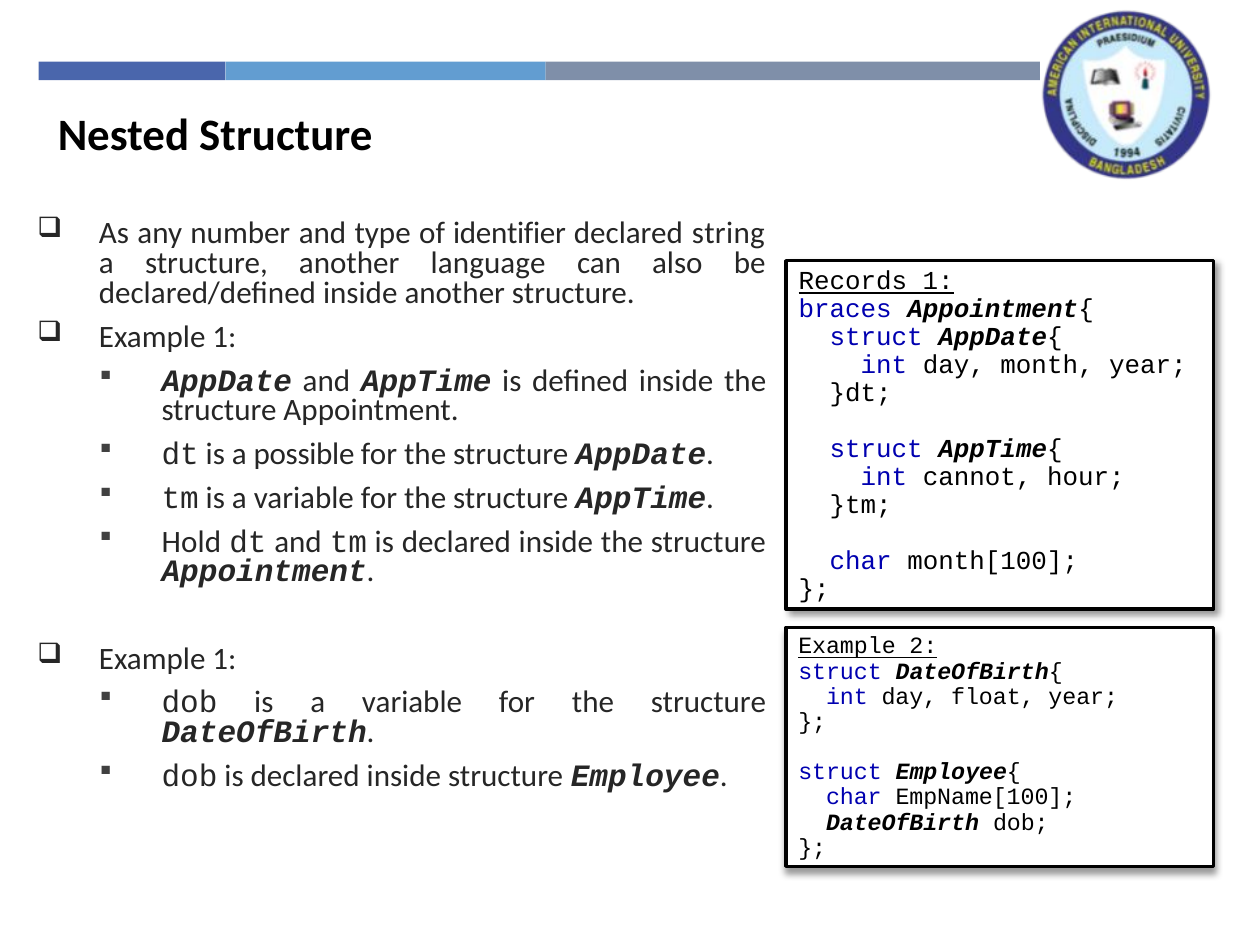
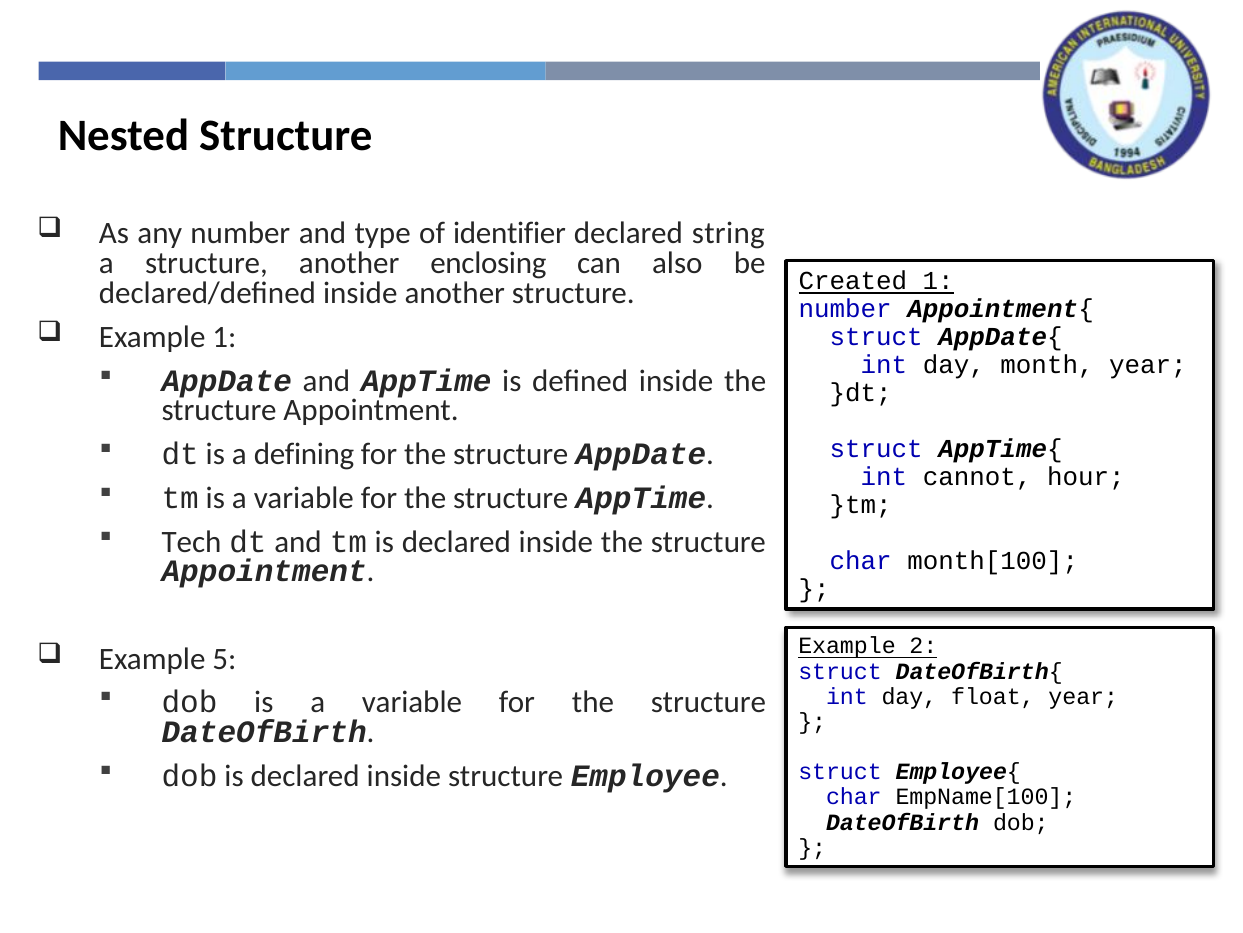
language: language -> enclosing (488, 263)
Records: Records -> Created (853, 281)
braces: braces -> number (845, 309)
possible: possible -> defining (304, 454)
Hold: Hold -> Tech (192, 541)
1: 1 -> 5 (224, 658)
